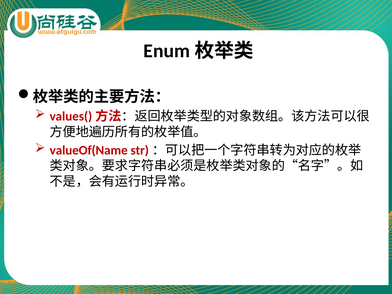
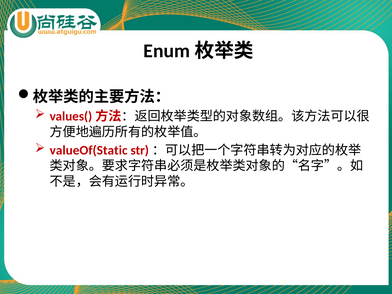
valueOf(Name: valueOf(Name -> valueOf(Static (89, 150)
